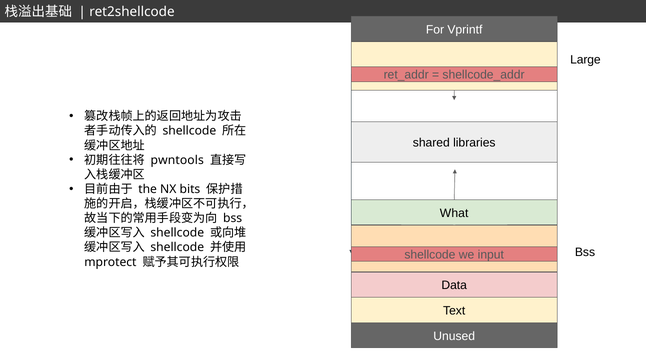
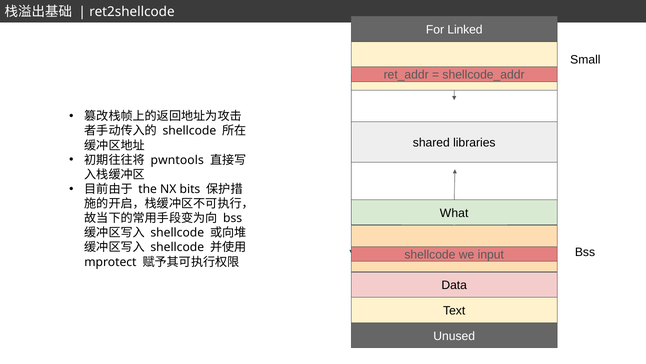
Vprintf: Vprintf -> Linked (465, 30)
Large: Large -> Small (585, 59)
